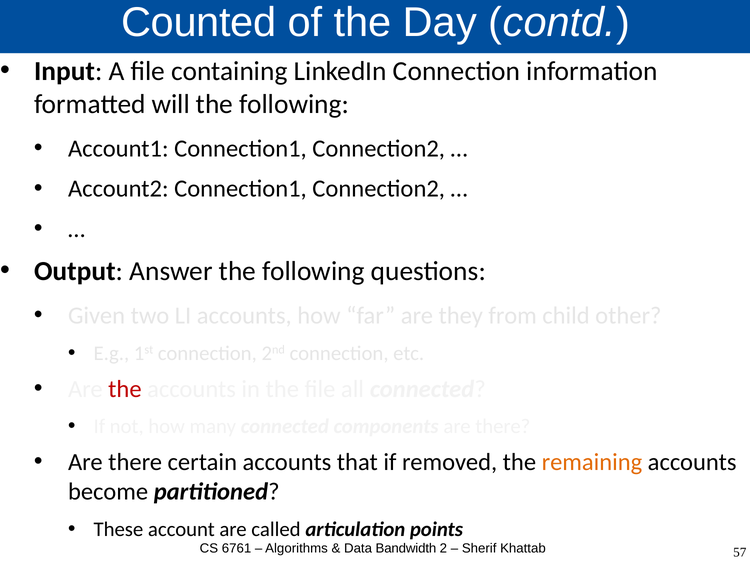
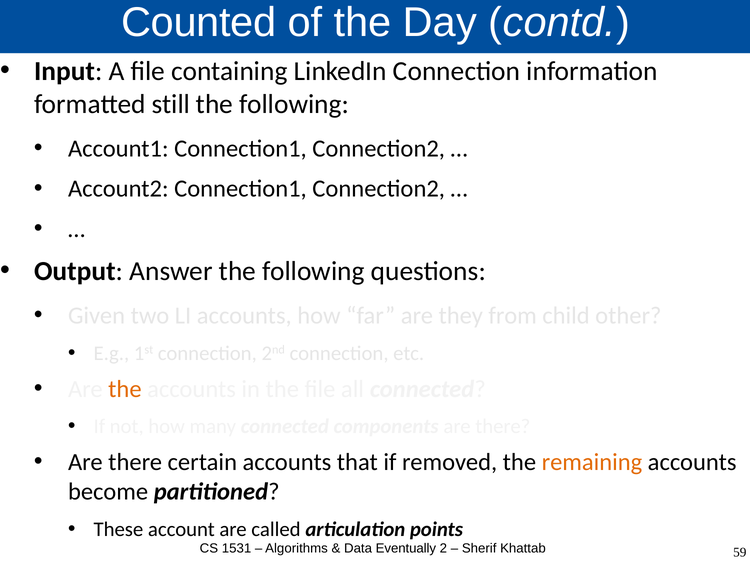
will: will -> still (171, 104)
the colour: red -> orange (125, 389)
6761: 6761 -> 1531 (237, 548)
Bandwidth: Bandwidth -> Eventually (406, 548)
57: 57 -> 59 (740, 552)
